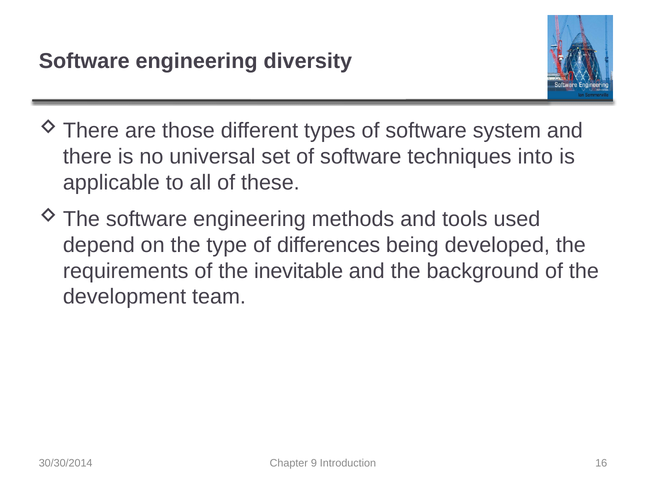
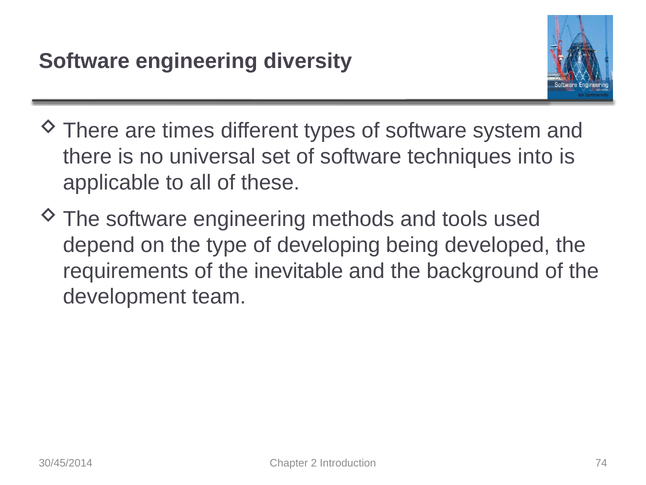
those: those -> times (188, 131)
differences: differences -> developing (329, 245)
30/30/2014: 30/30/2014 -> 30/45/2014 (66, 463)
9: 9 -> 2 (314, 463)
16: 16 -> 74 (601, 463)
